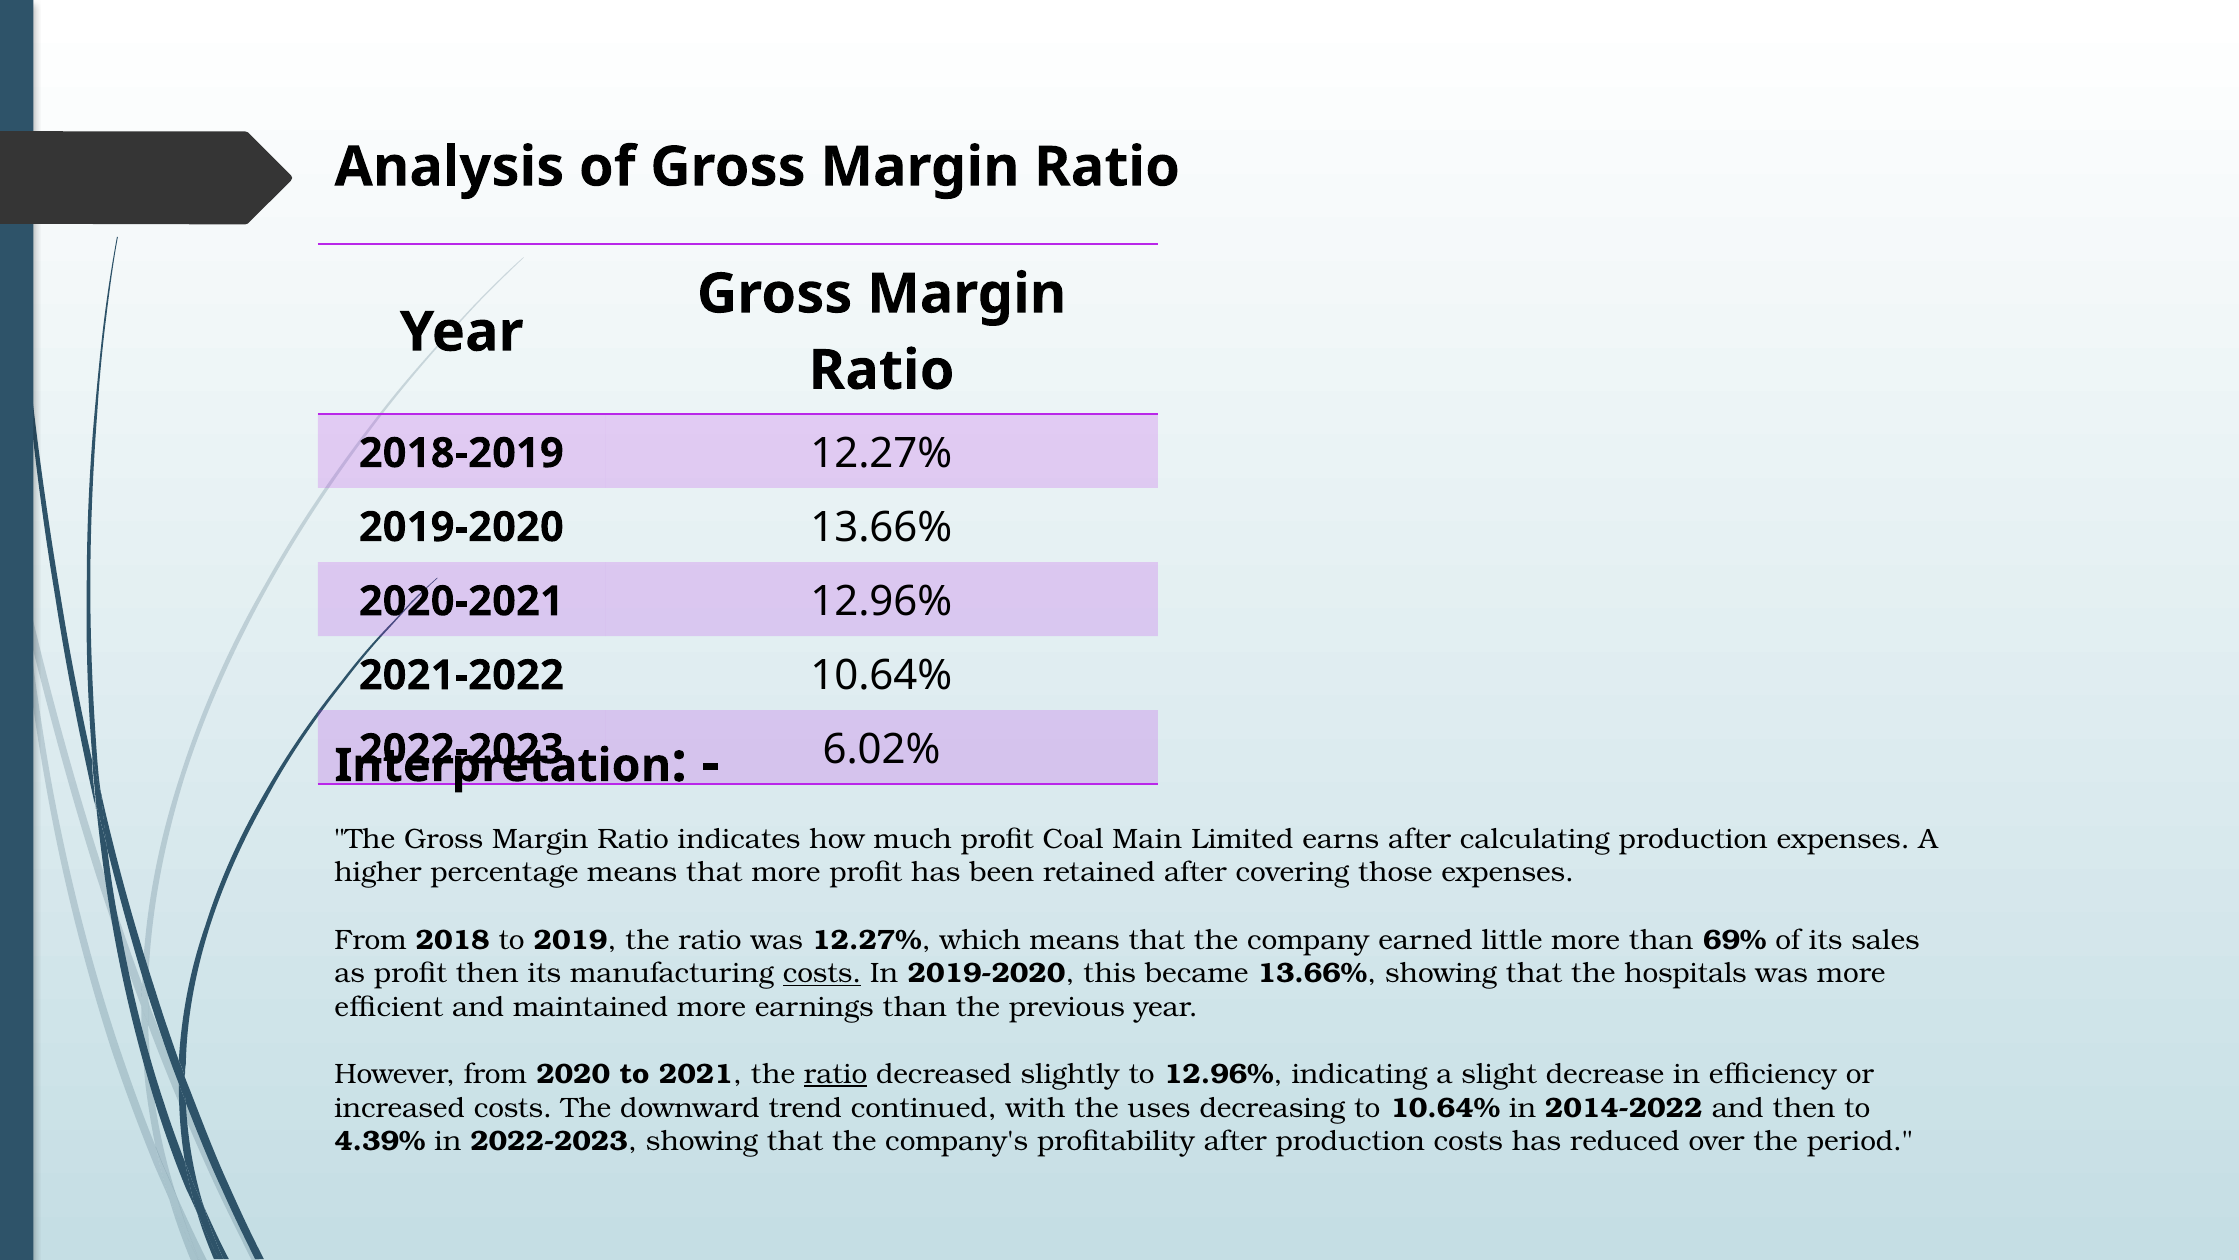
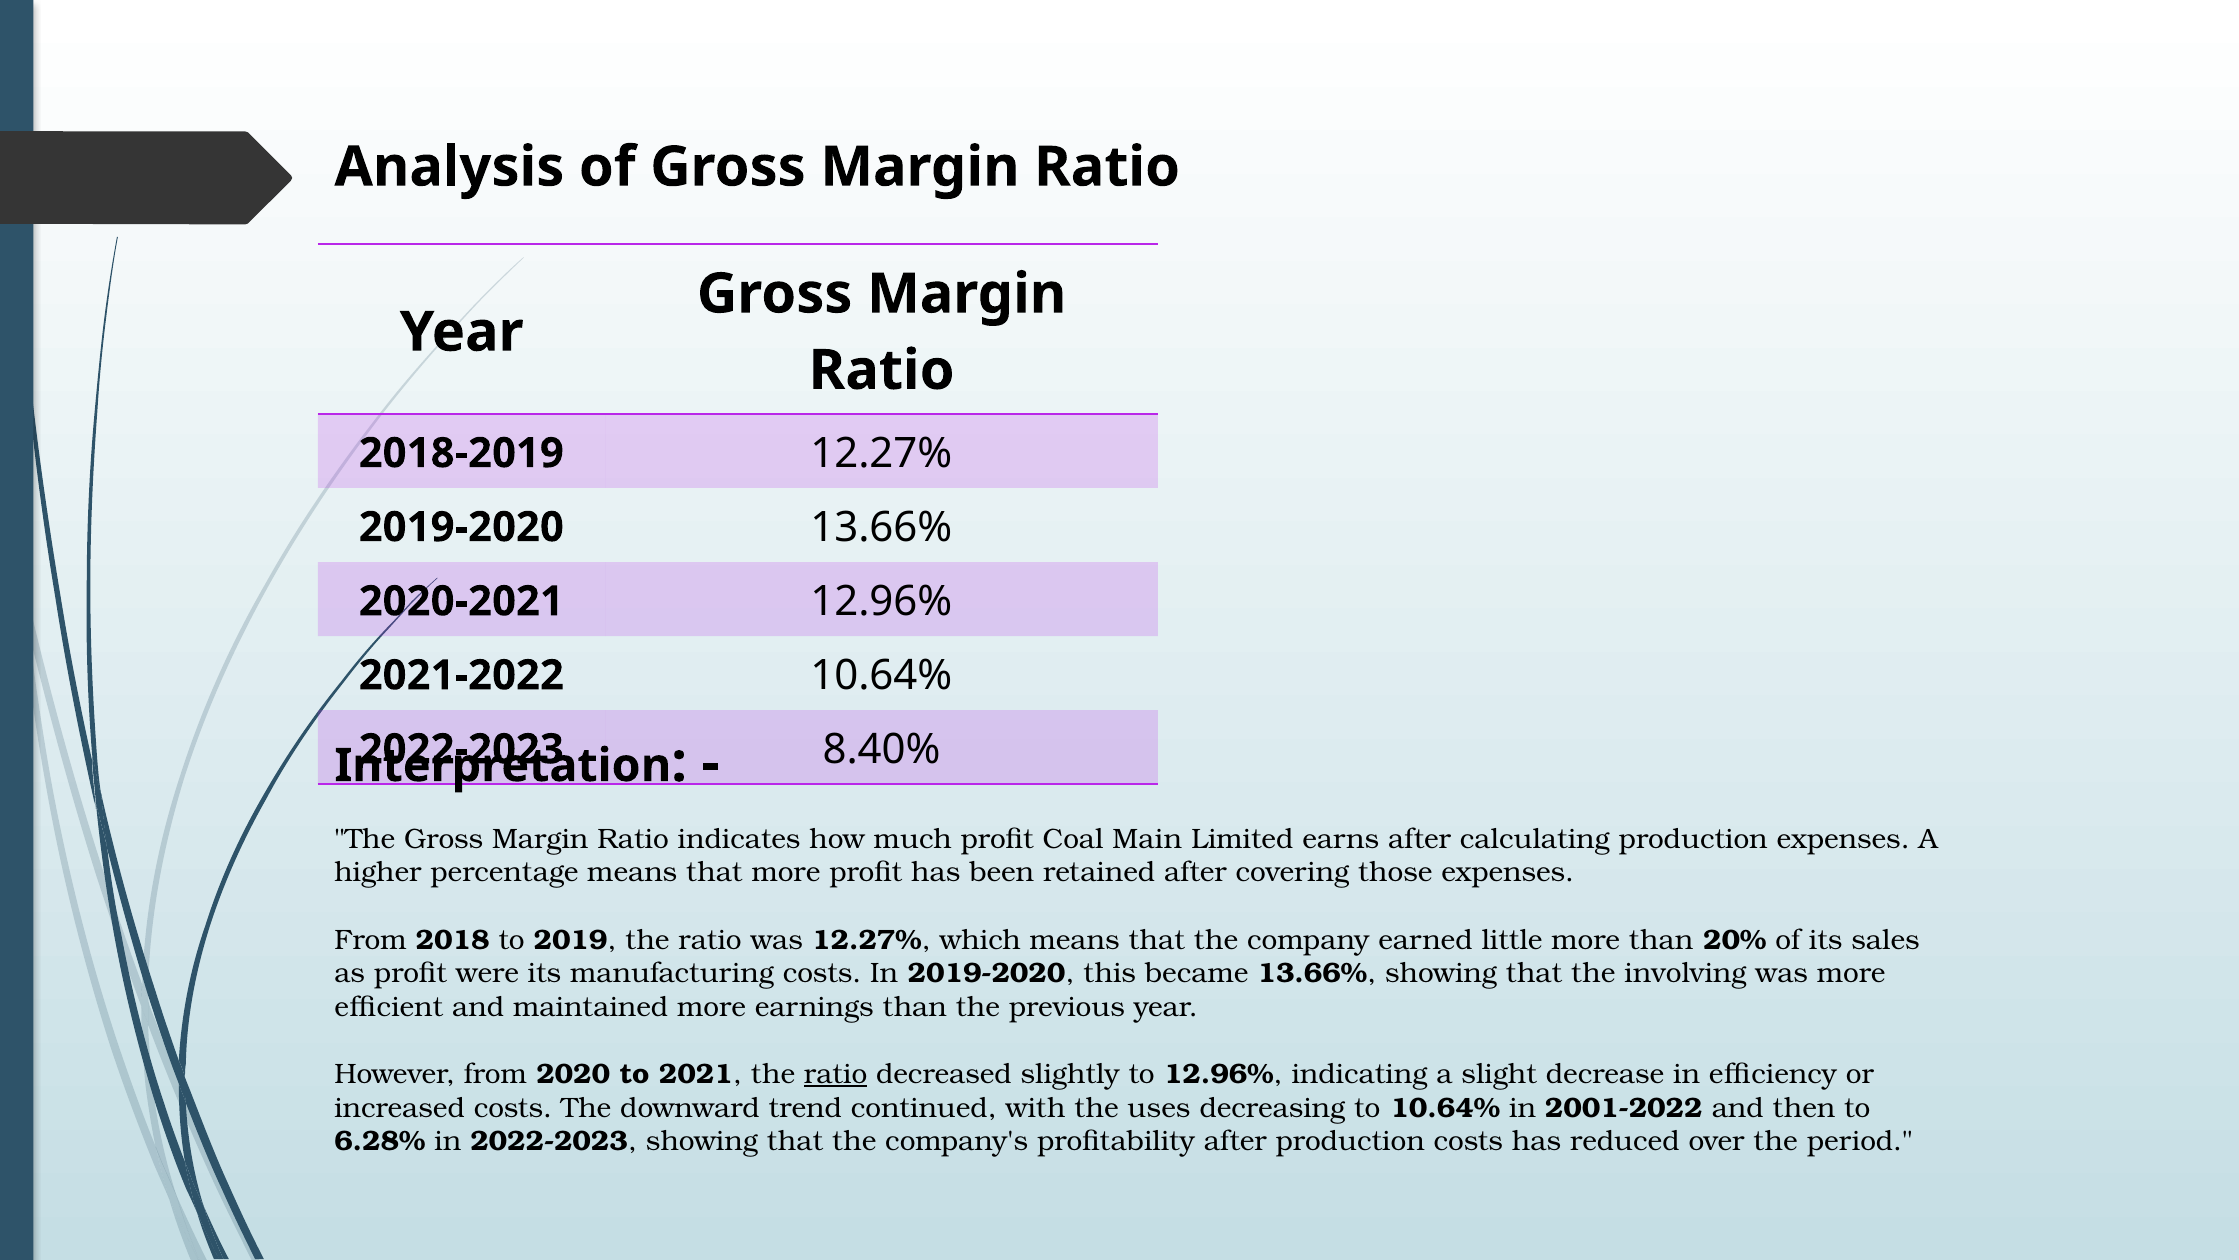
6.02%: 6.02% -> 8.40% (882, 749)
69%: 69% -> 20% (1735, 939)
profit then: then -> were (487, 973)
costs underline: present -> none (822, 973)
hospitals: hospitals -> involving (1685, 973)
2014-2022: 2014-2022 -> 2001-2022 (1624, 1107)
4.39%: 4.39% -> 6.28% (380, 1141)
